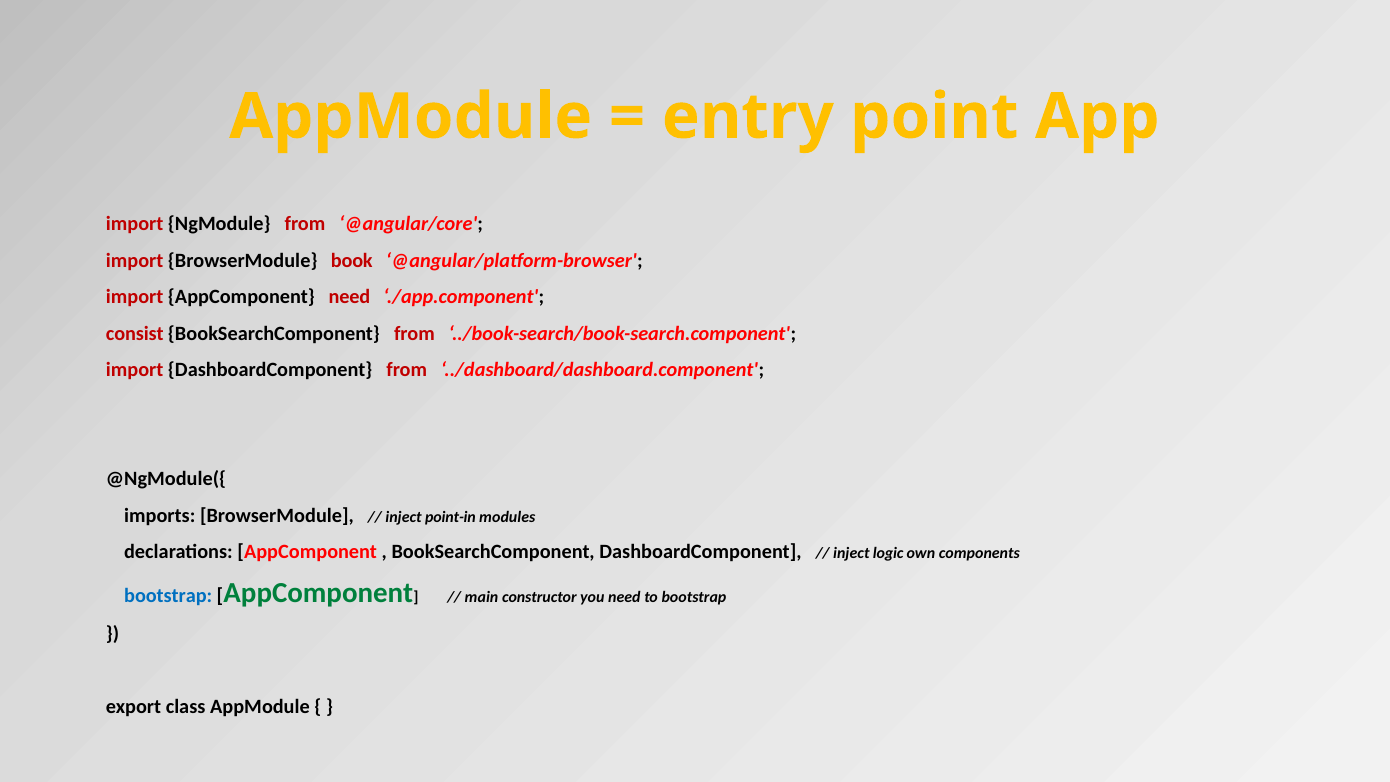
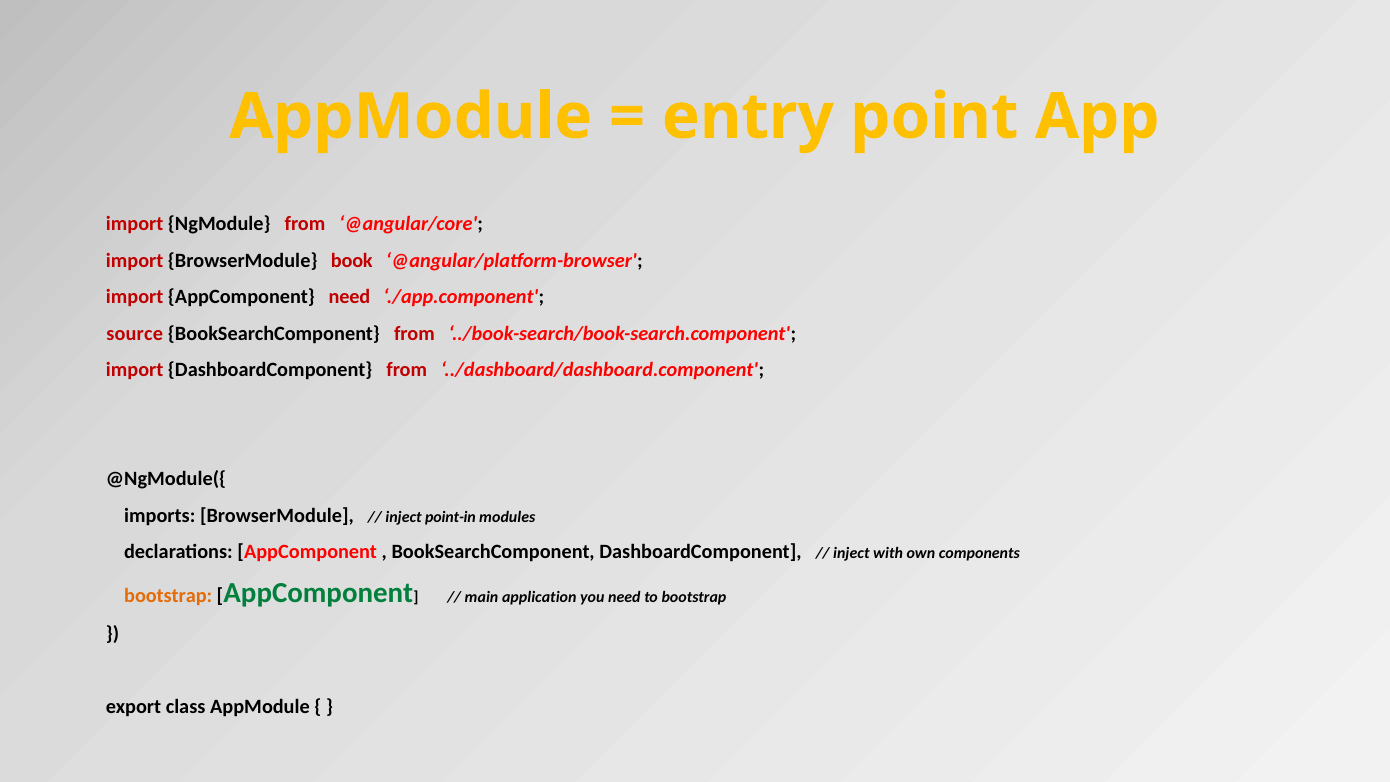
consist: consist -> source (135, 333)
logic: logic -> with (888, 553)
bootstrap colour: blue -> orange (168, 596)
constructor: constructor -> application (539, 597)
